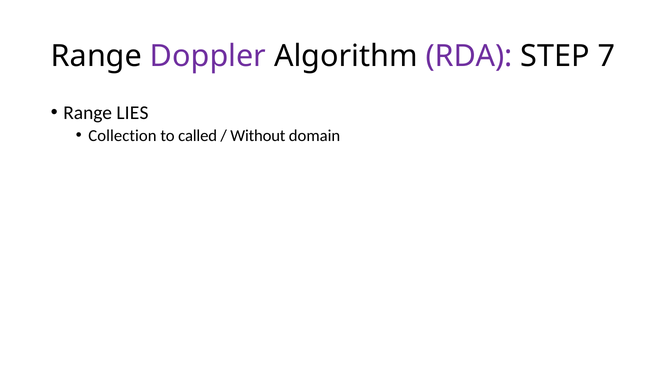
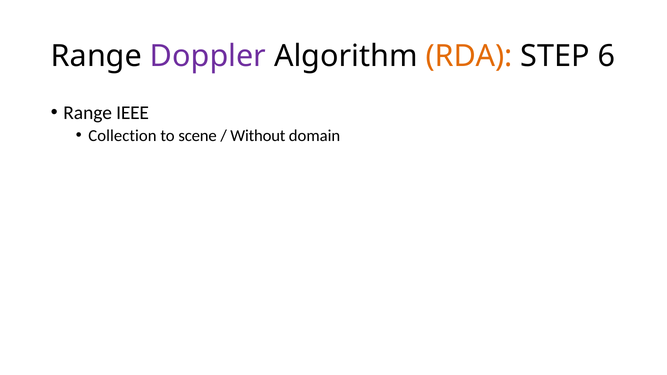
RDA colour: purple -> orange (469, 56)
7: 7 -> 6 (606, 56)
LIES: LIES -> IEEE (133, 113)
called: called -> scene (198, 136)
